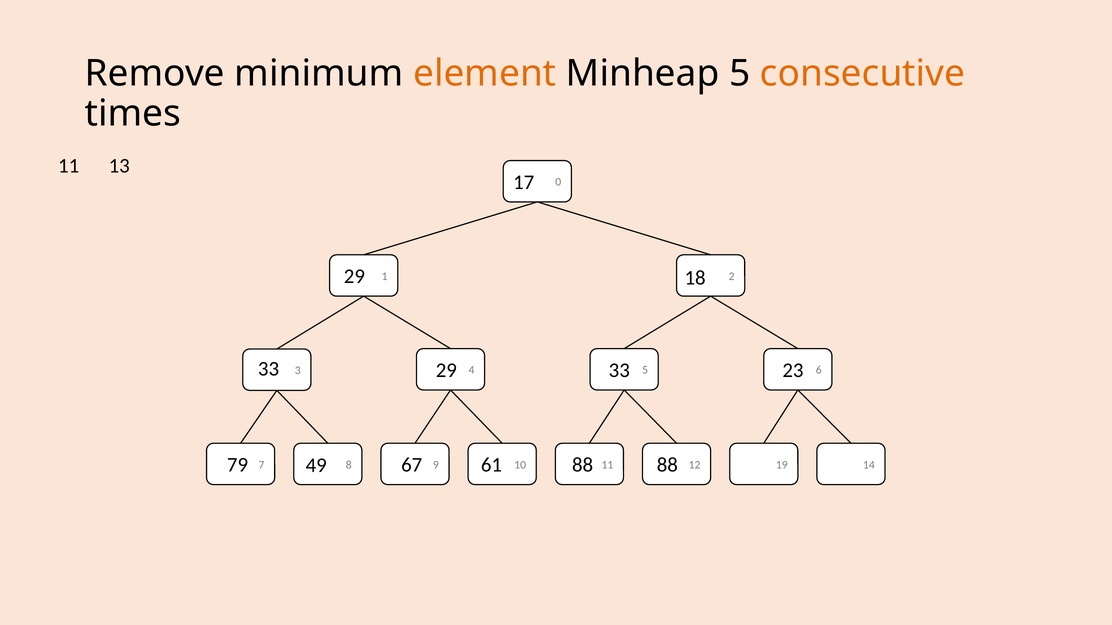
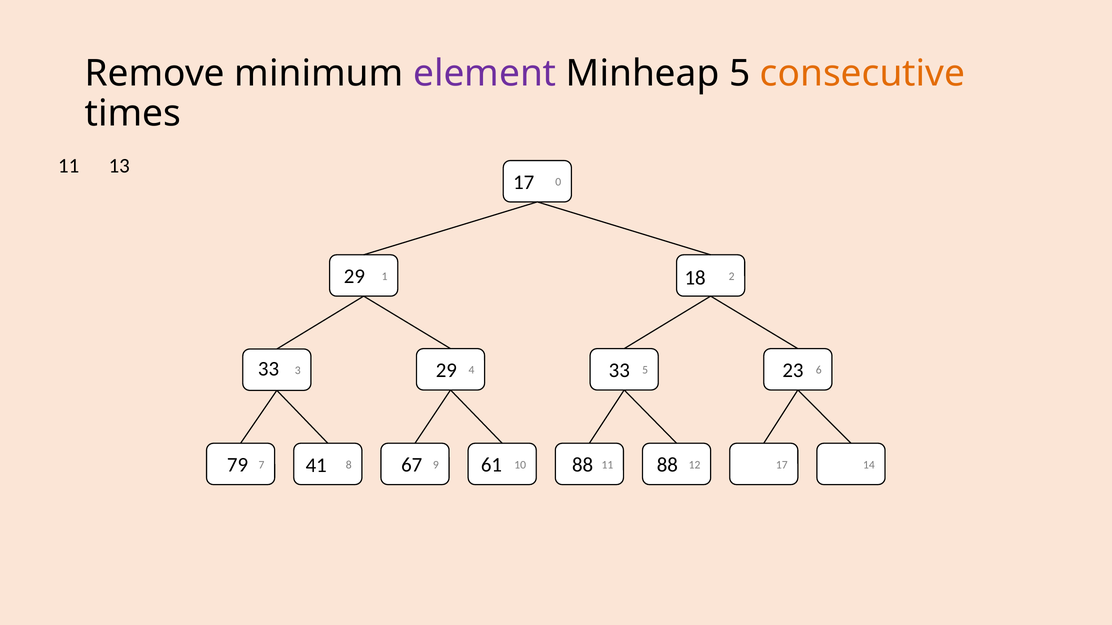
element colour: orange -> purple (485, 73)
49: 49 -> 41 (316, 466)
10 19: 19 -> 17 (782, 465)
